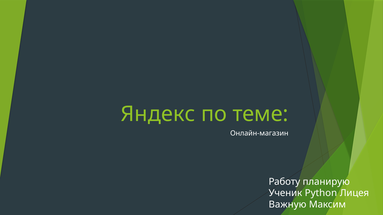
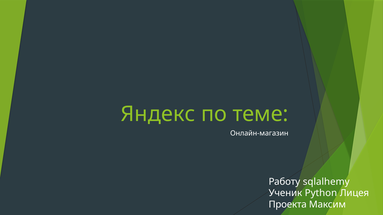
планирую: планирую -> sqlalhemy (326, 182)
Важную: Важную -> Проекта (288, 205)
